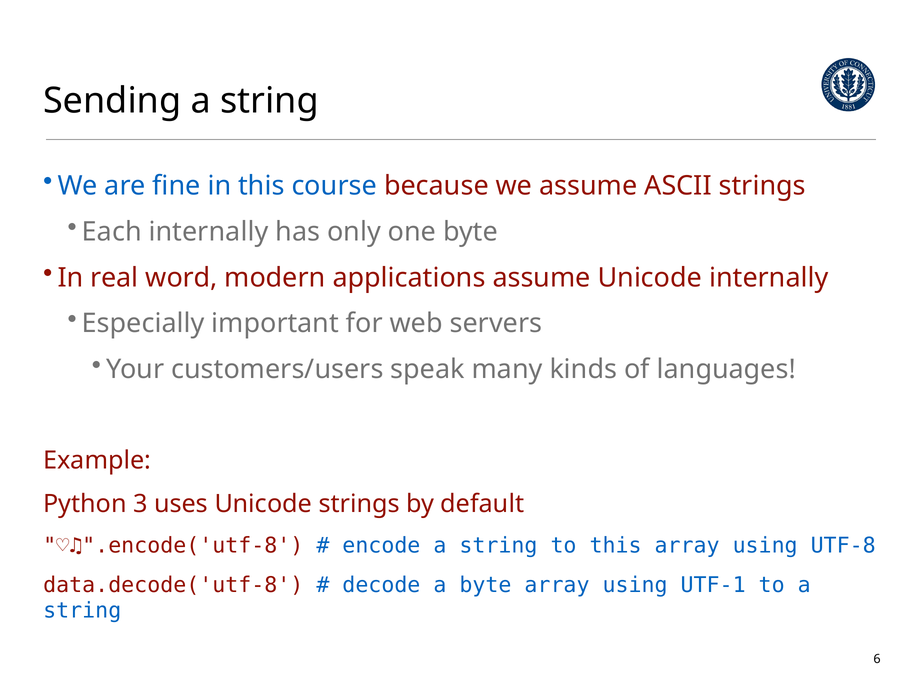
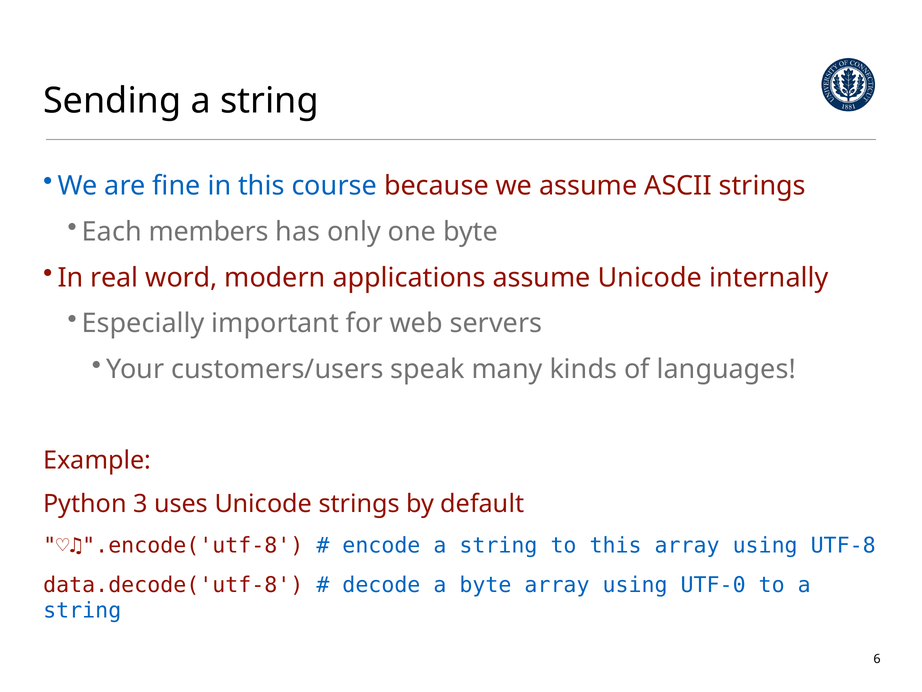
Each internally: internally -> members (209, 231)
UTF-1: UTF-1 -> UTF-0 (713, 584)
